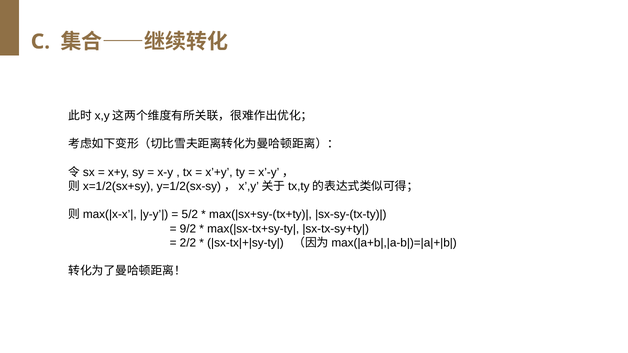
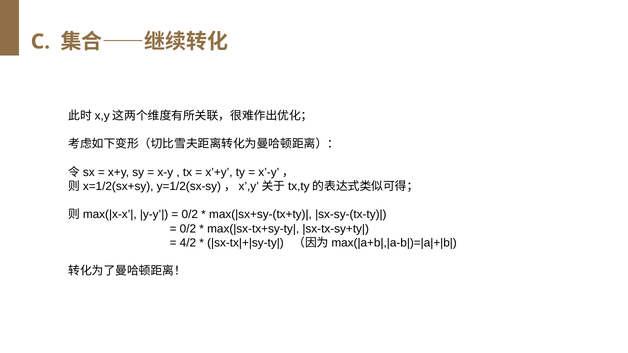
5/2: 5/2 -> 0/2 (190, 215)
9/2: 9/2 -> 0/2 (188, 229)
2/2: 2/2 -> 4/2 (188, 243)
